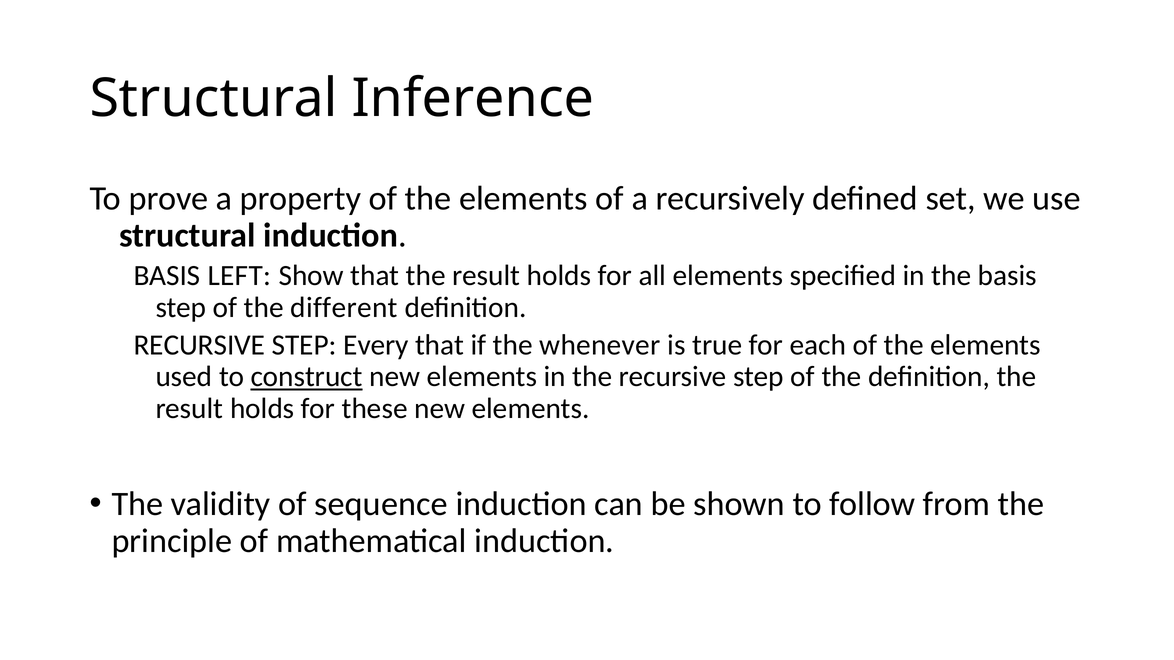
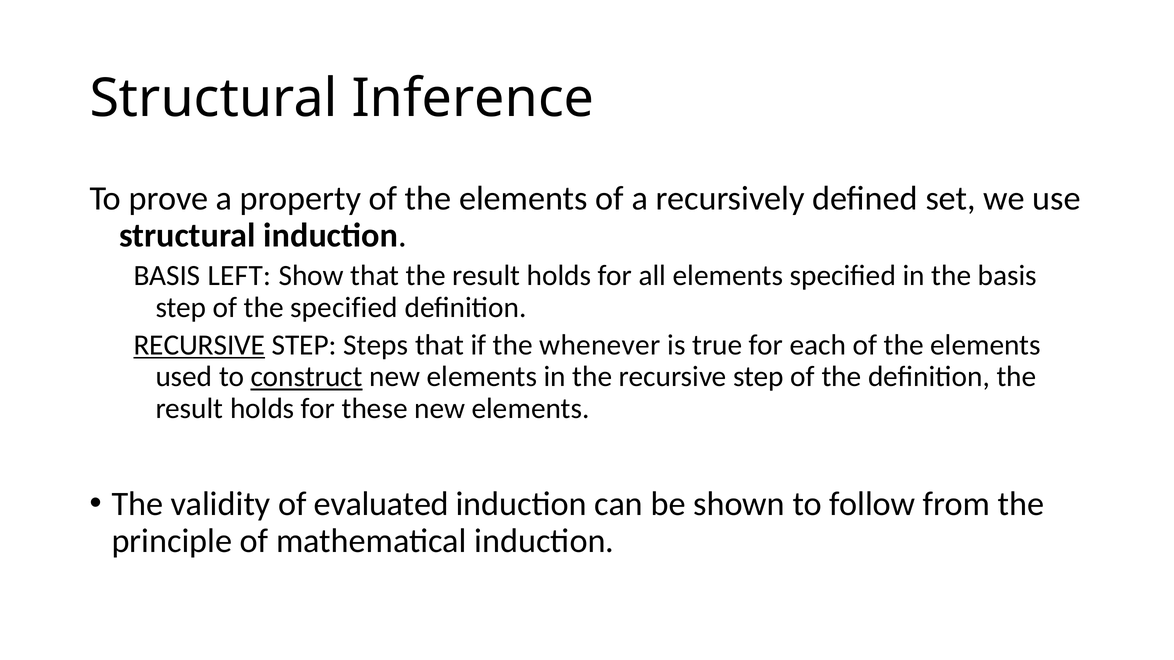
the different: different -> specified (344, 307)
RECURSIVE underline: none -> present (199, 345)
Every: Every -> Steps (376, 345)
sequence: sequence -> evaluated (381, 504)
